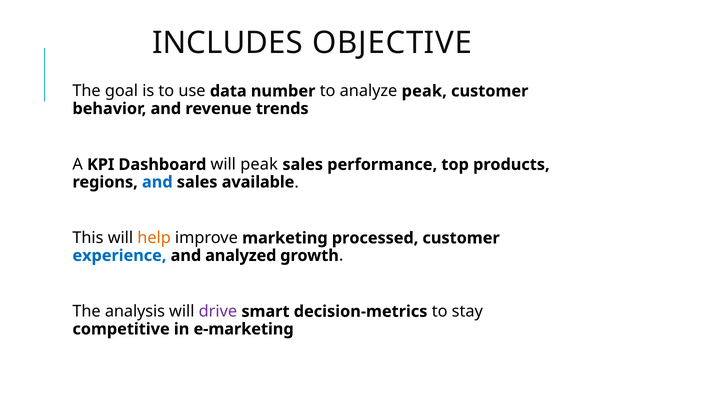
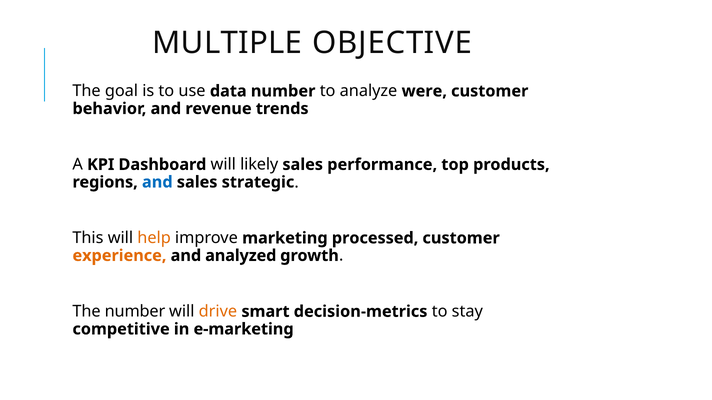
INCLUDES: INCLUDES -> MULTIPLE (227, 43)
analyze peak: peak -> were (424, 91)
will peak: peak -> likely (259, 165)
available: available -> strategic (258, 182)
experience colour: blue -> orange (119, 256)
The analysis: analysis -> number (135, 312)
drive colour: purple -> orange (218, 312)
